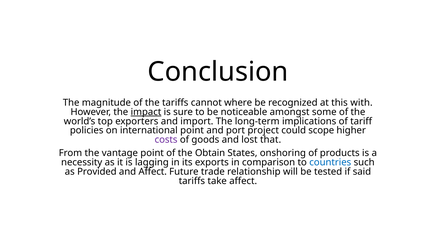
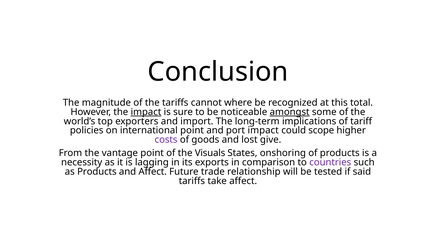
with: with -> total (362, 103)
amongst underline: none -> present (290, 112)
port project: project -> impact (263, 131)
that: that -> give (271, 140)
Obtain: Obtain -> Visuals (210, 153)
countries colour: blue -> purple (330, 163)
as Provided: Provided -> Products (97, 172)
